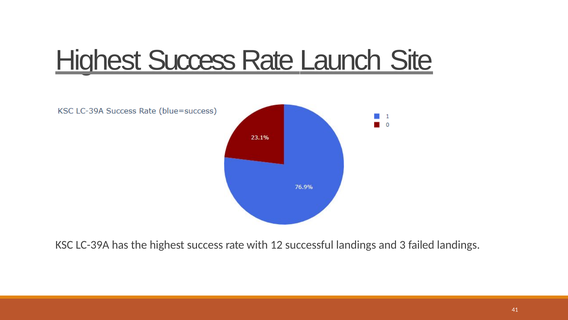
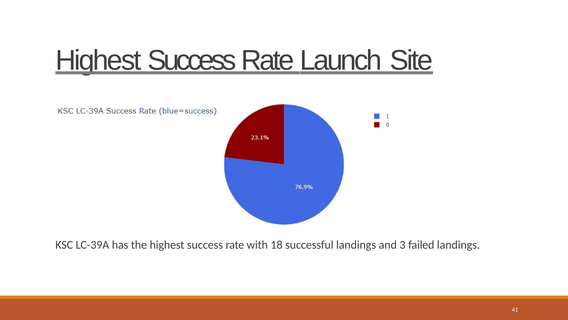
12: 12 -> 18 (277, 245)
